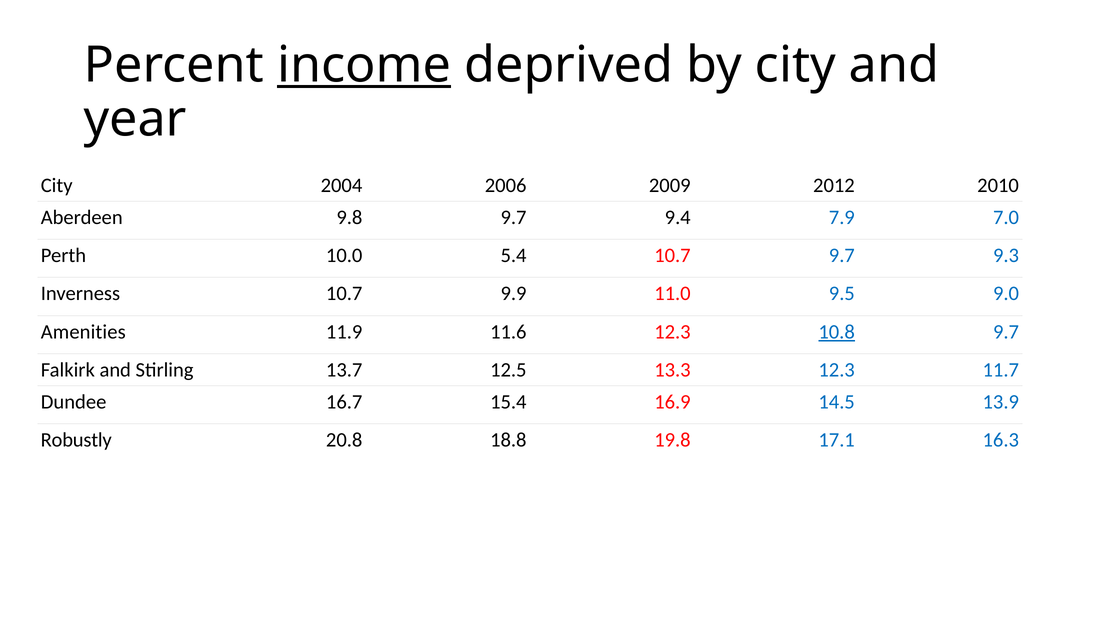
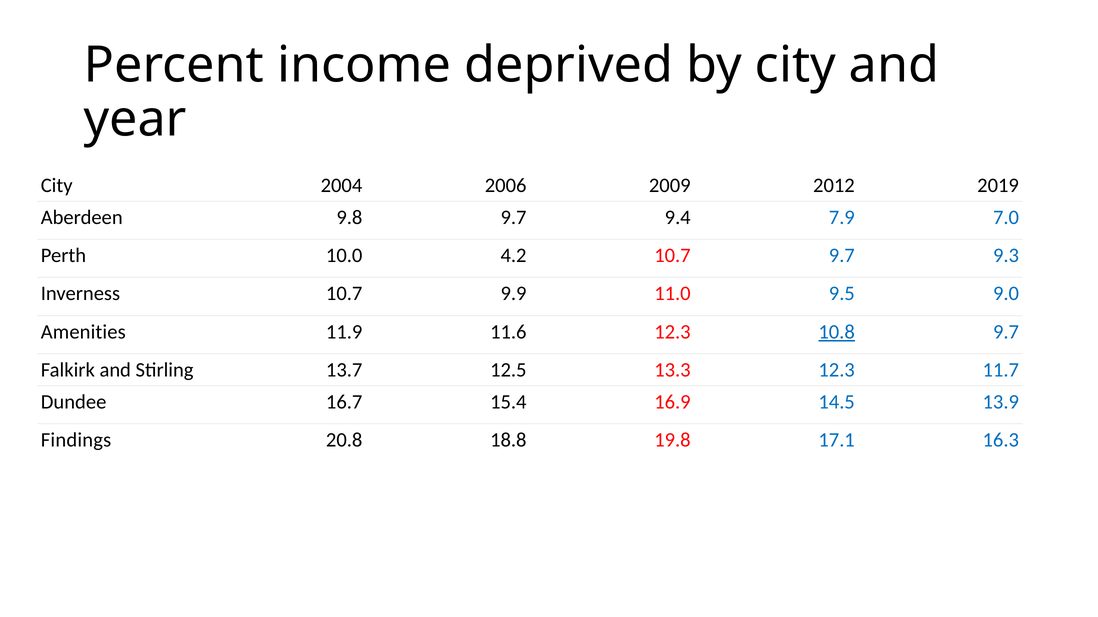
income underline: present -> none (364, 65)
2010: 2010 -> 2019 (998, 186)
5.4: 5.4 -> 4.2 (514, 256)
Robustly: Robustly -> Findings (76, 441)
